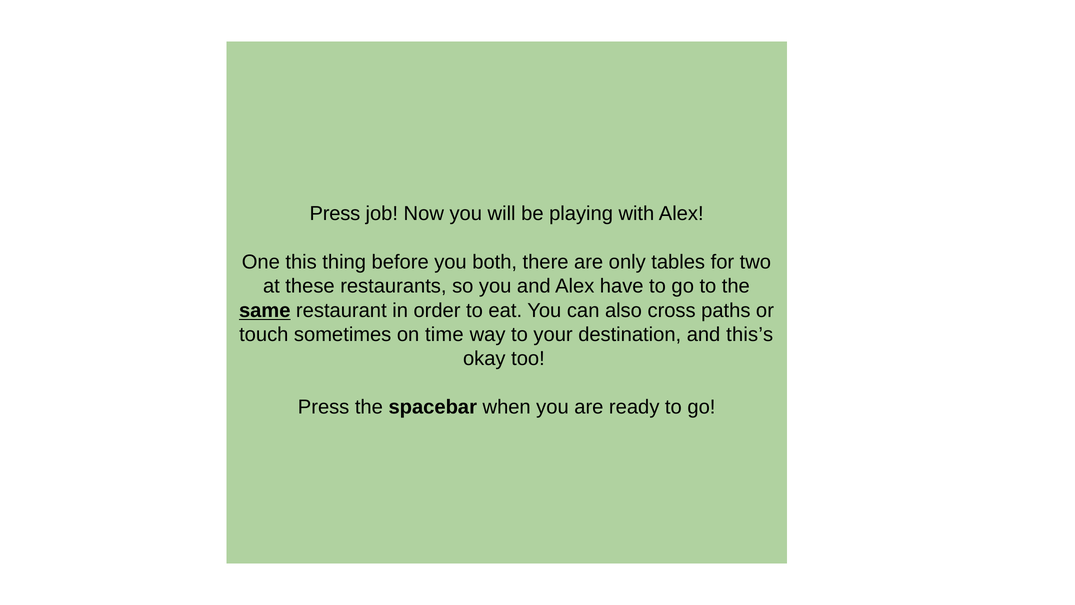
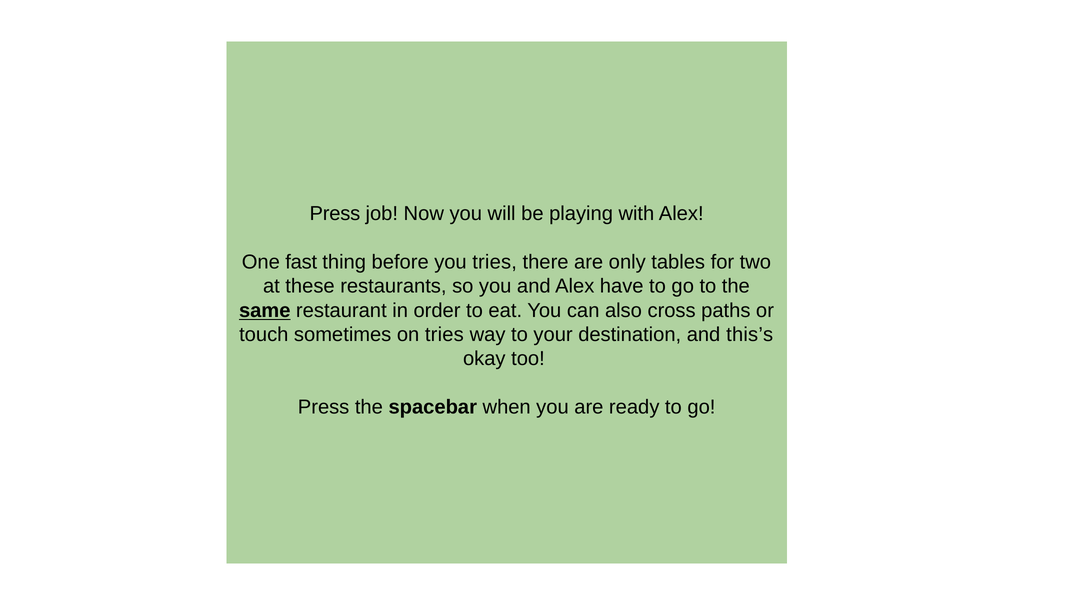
this: this -> fast (301, 262)
you both: both -> tries (495, 262)
on time: time -> tries (444, 334)
